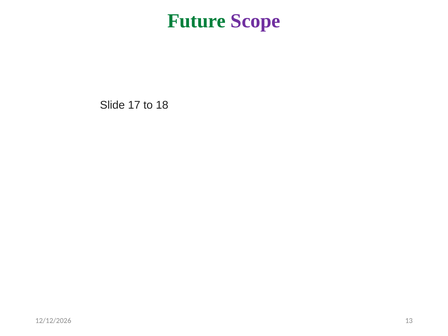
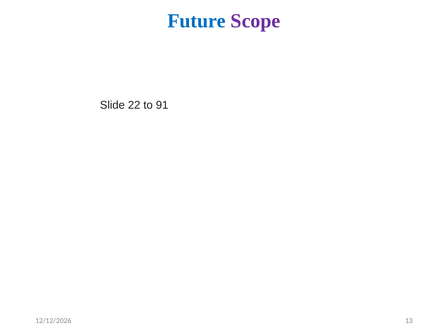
Future colour: green -> blue (197, 21)
17: 17 -> 22 (134, 105)
18: 18 -> 91 (162, 105)
